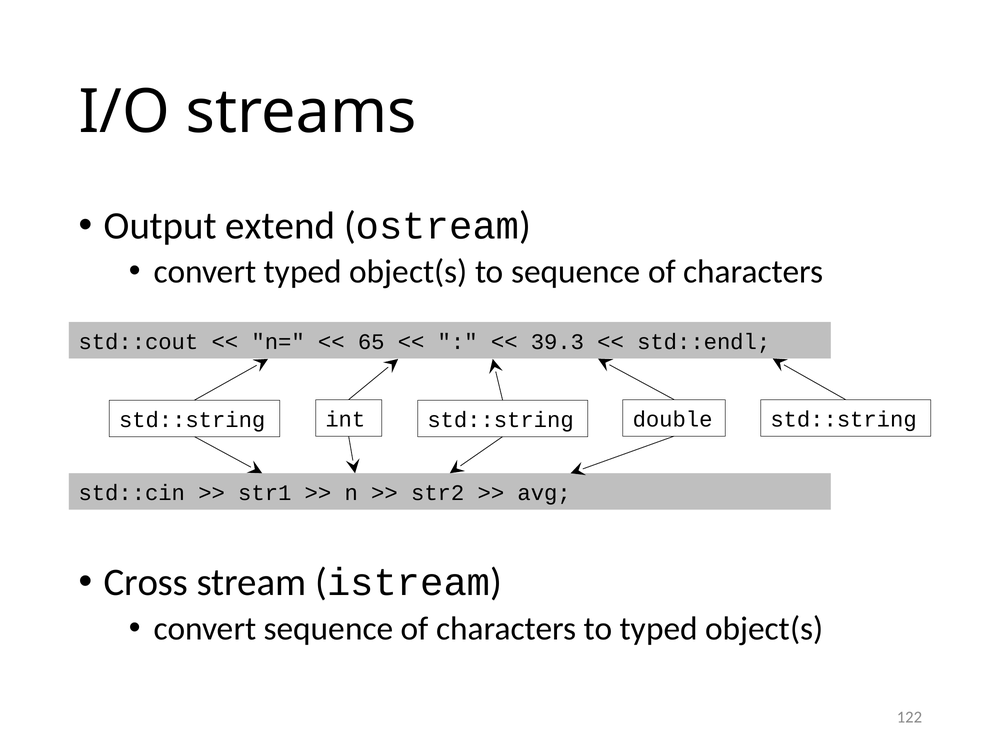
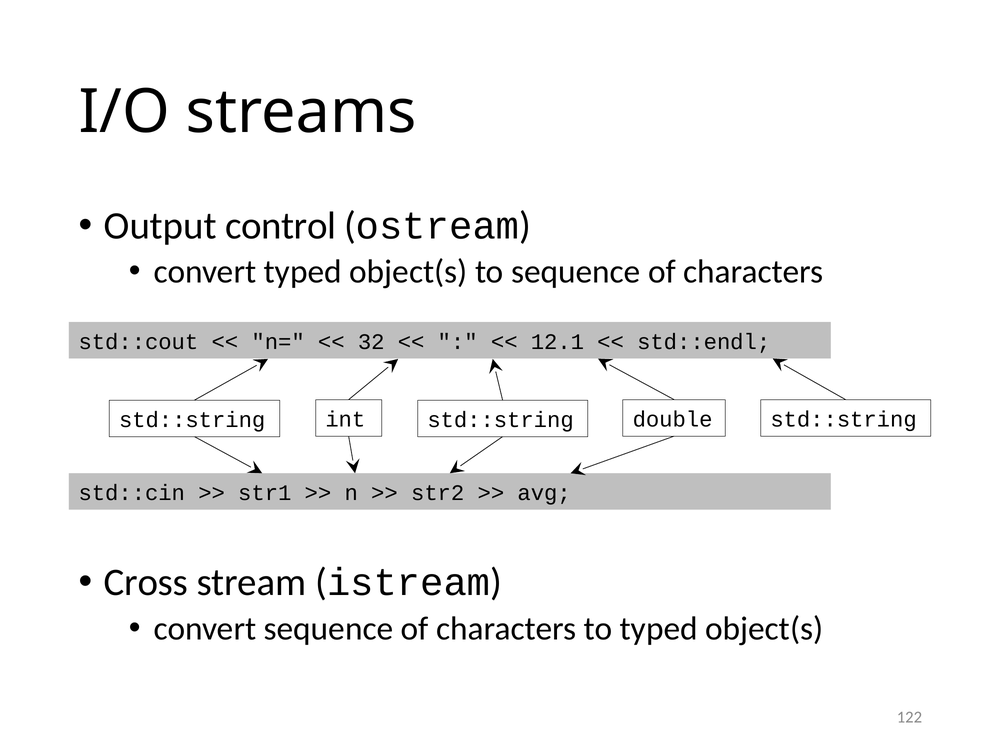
extend: extend -> control (281, 226)
65: 65 -> 32 (371, 342)
39.3: 39.3 -> 12.1 (557, 342)
